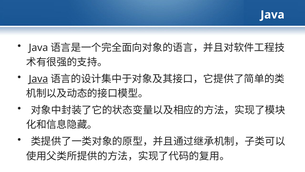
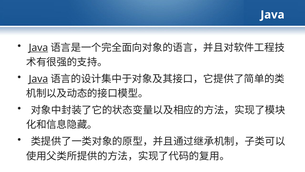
Java underline: none -> present (38, 48)
